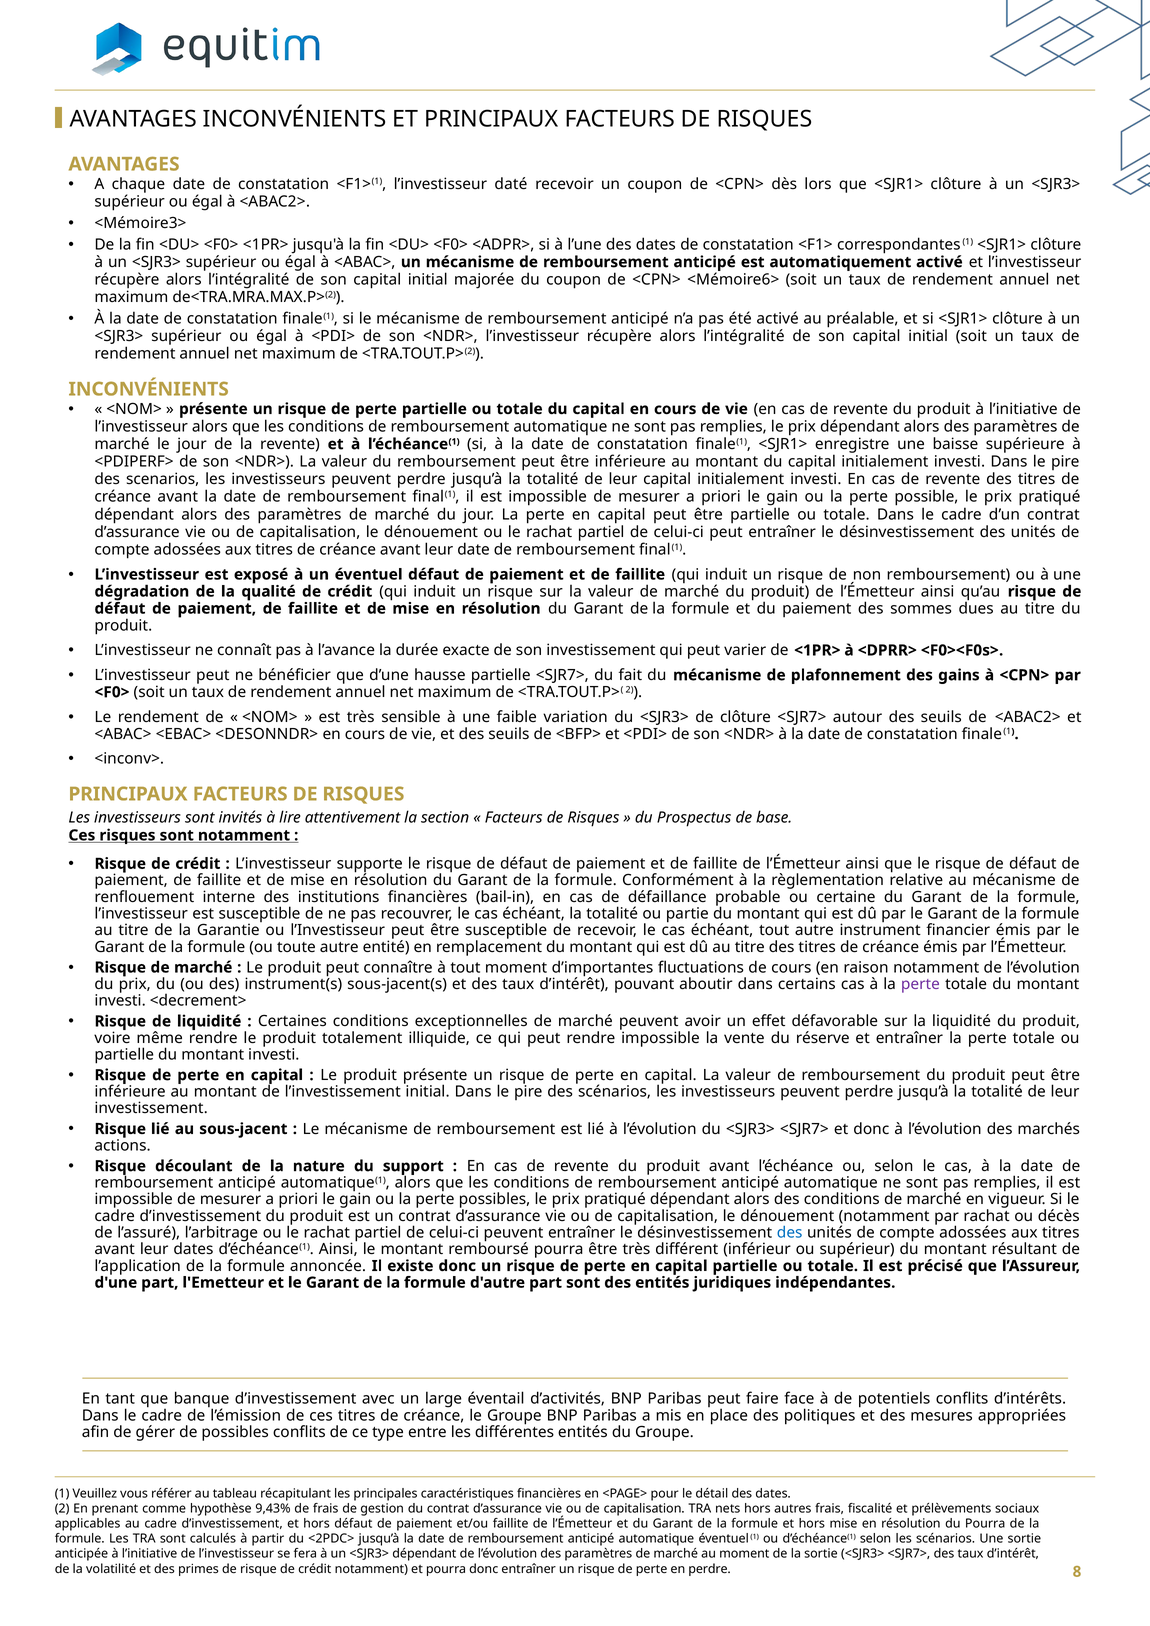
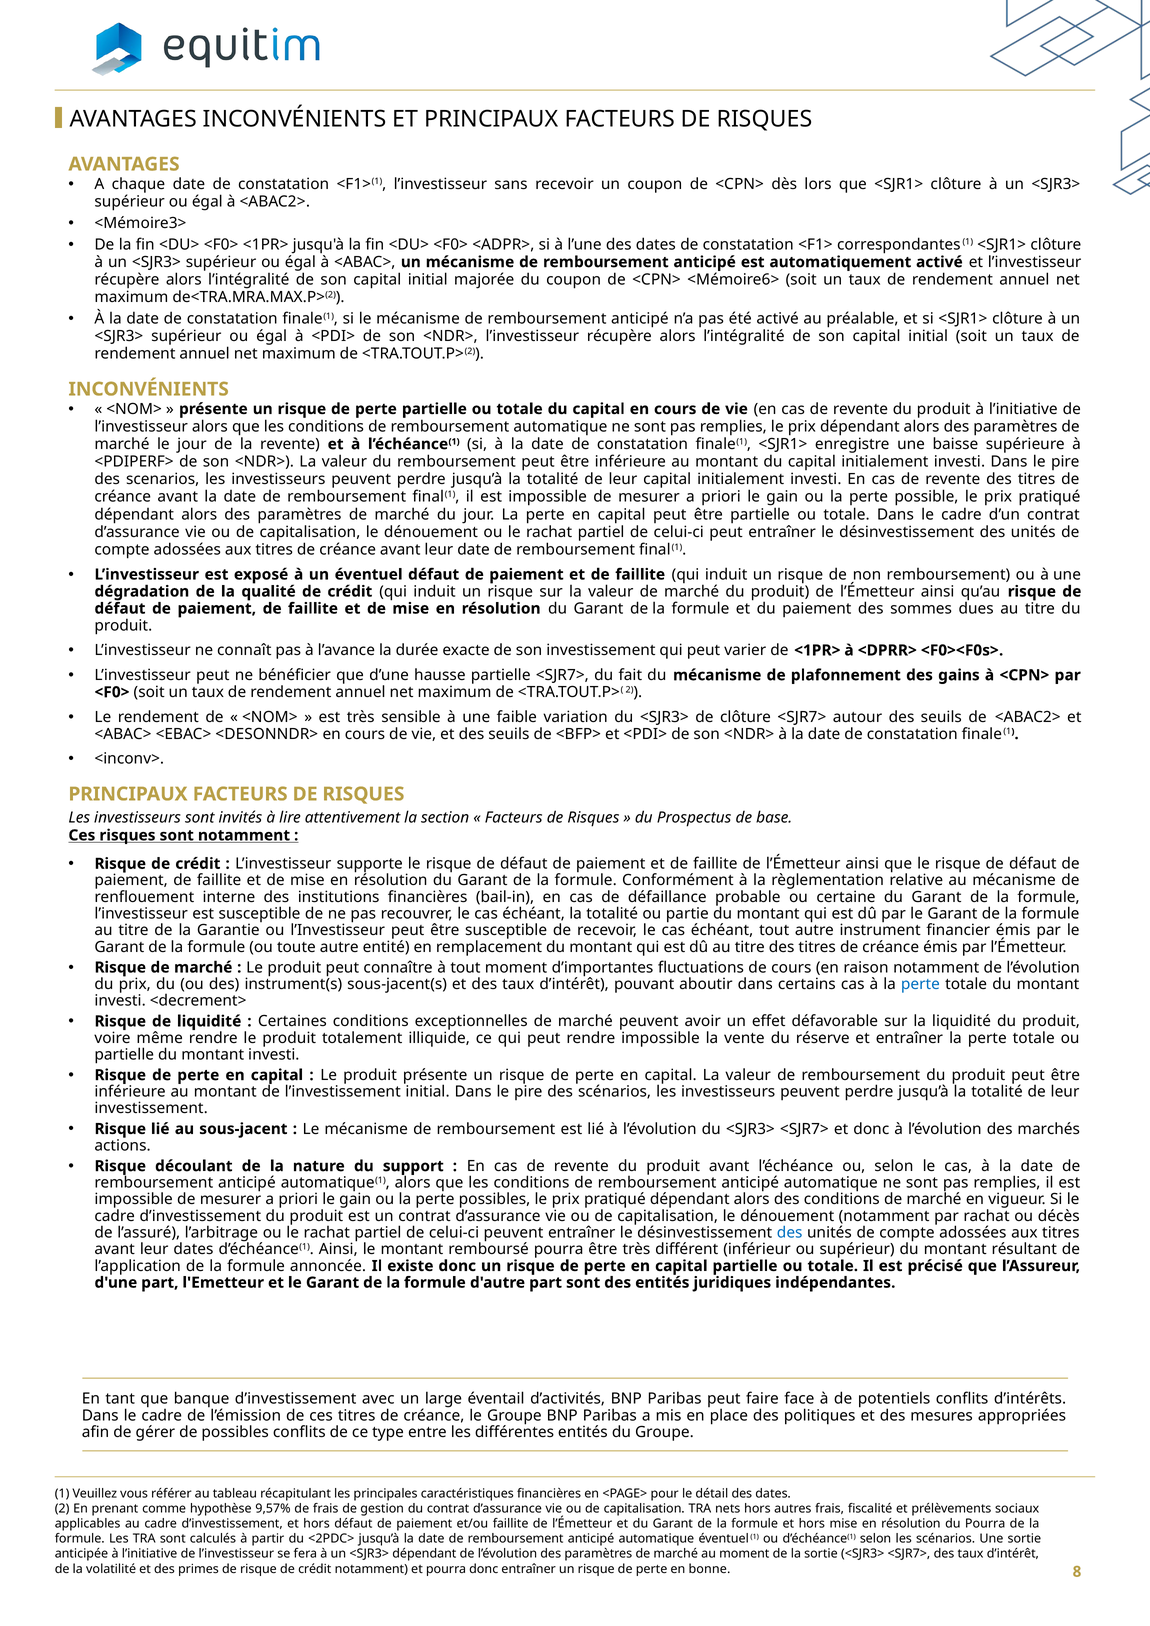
daté: daté -> sans (511, 184)
perte colour: purple -> blue (920, 984)
9,43%: 9,43% -> 9,57% (273, 1509)
en perdre: perdre -> bonne (709, 1569)
